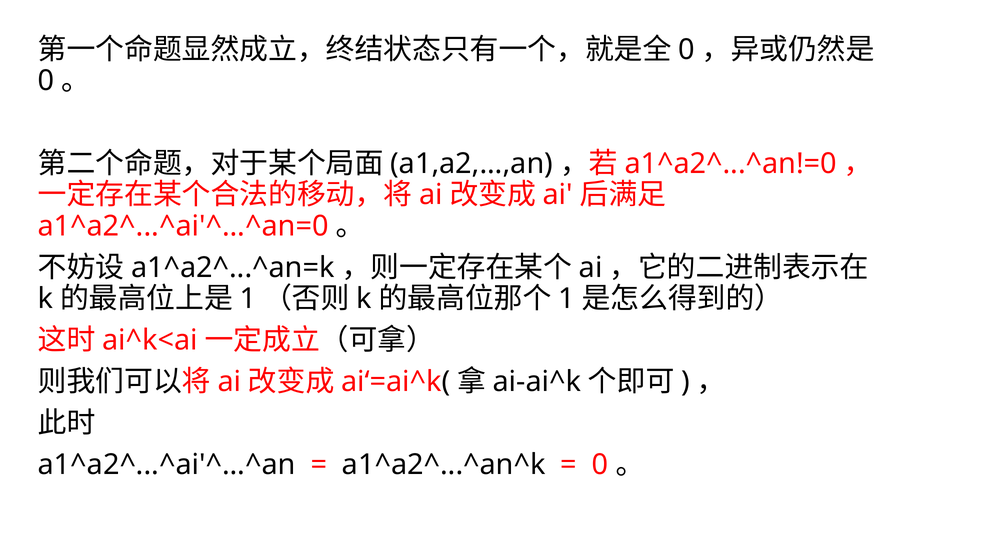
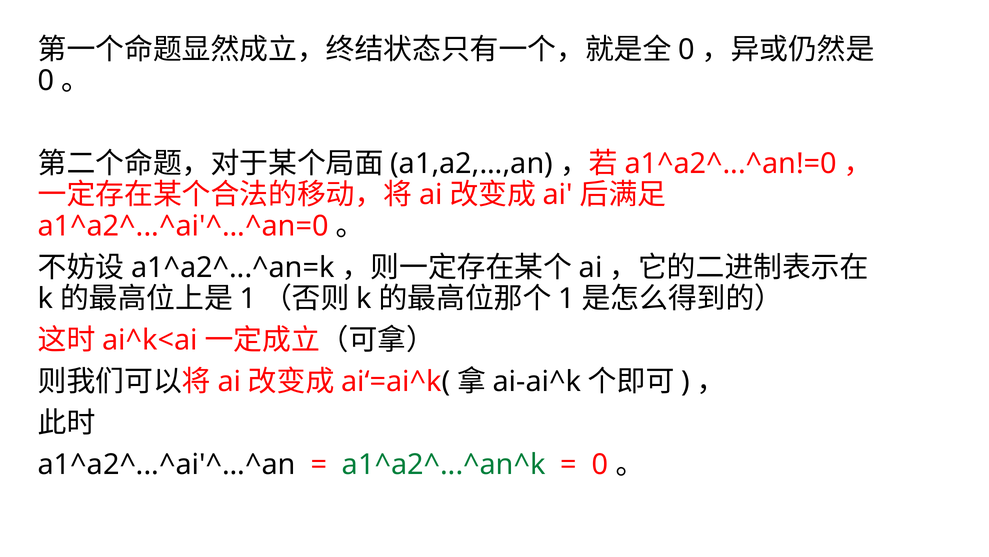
a1^a2^...^an^k colour: black -> green (444, 464)
